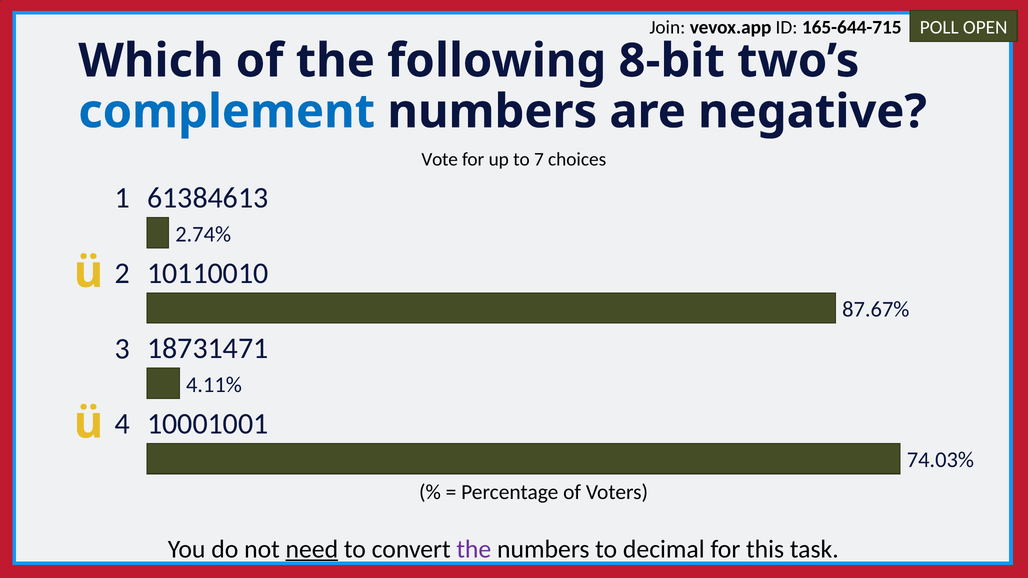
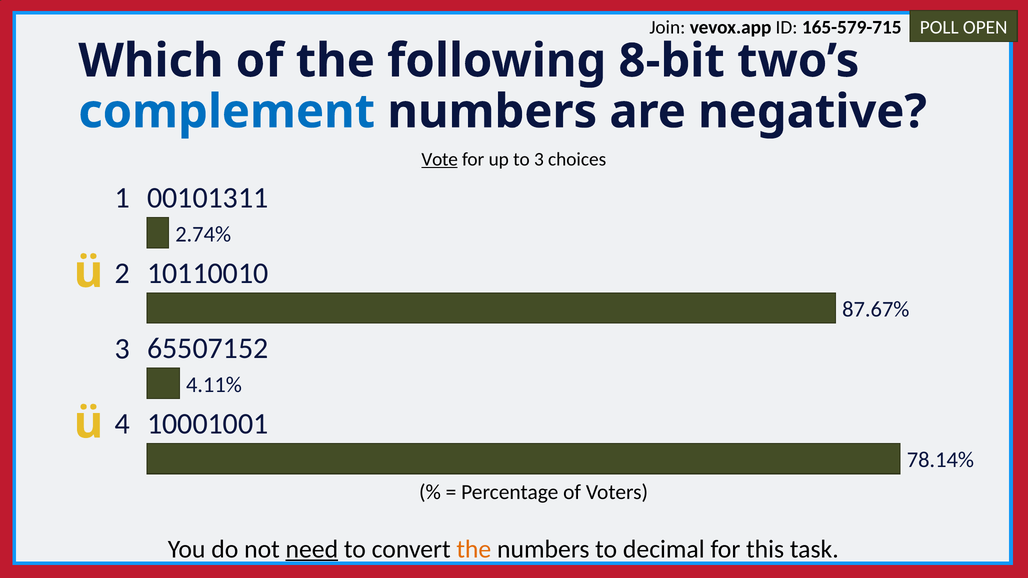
165-644-715: 165-644-715 -> 165-579-715 (852, 27)
Vote underline: none -> present (440, 159)
to 7: 7 -> 3 (539, 159)
61384613: 61384613 -> 00101311 (208, 198)
18731471: 18731471 -> 65507152 (208, 349)
74.03%: 74.03% -> 78.14% (940, 460)
the colour: purple -> orange (474, 549)
